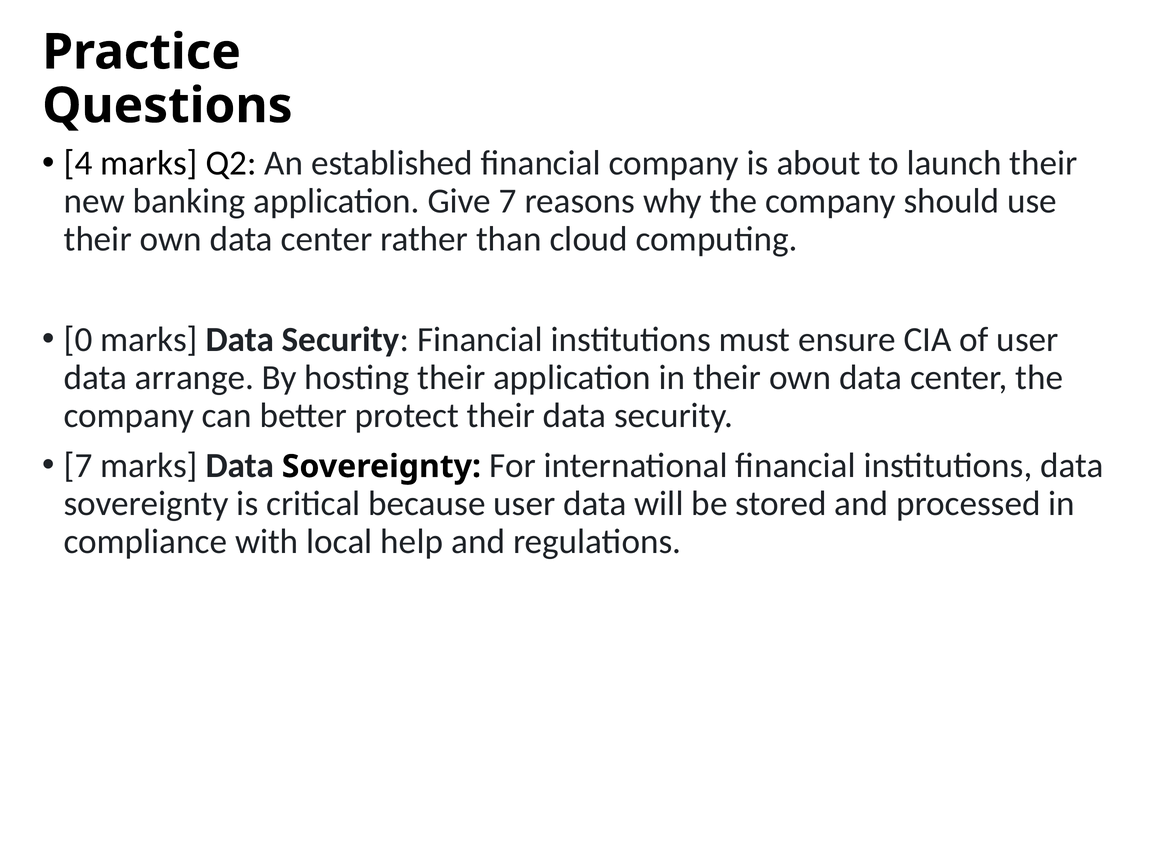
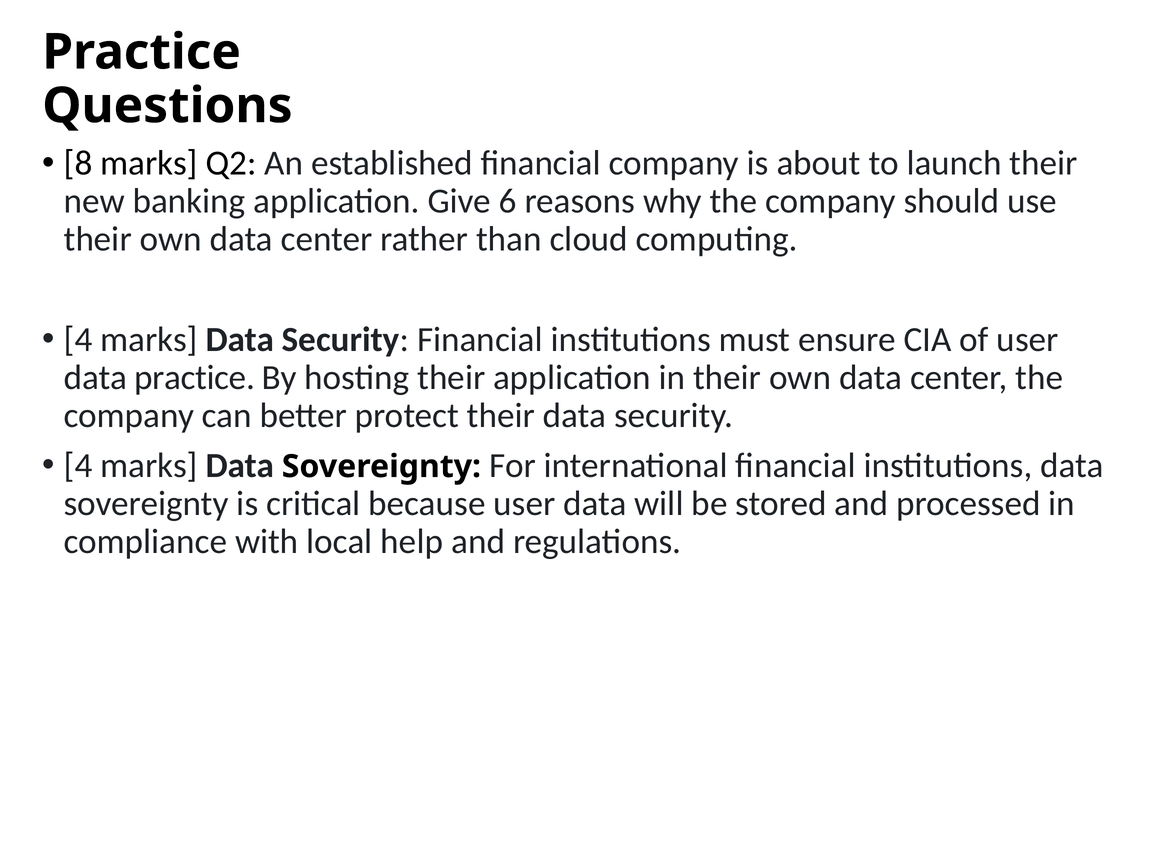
4: 4 -> 8 (78, 163)
Give 7: 7 -> 6 (508, 201)
0: 0 -> 4 (78, 339)
data arrange: arrange -> practice (195, 377)
7: 7 -> 4 (78, 465)
